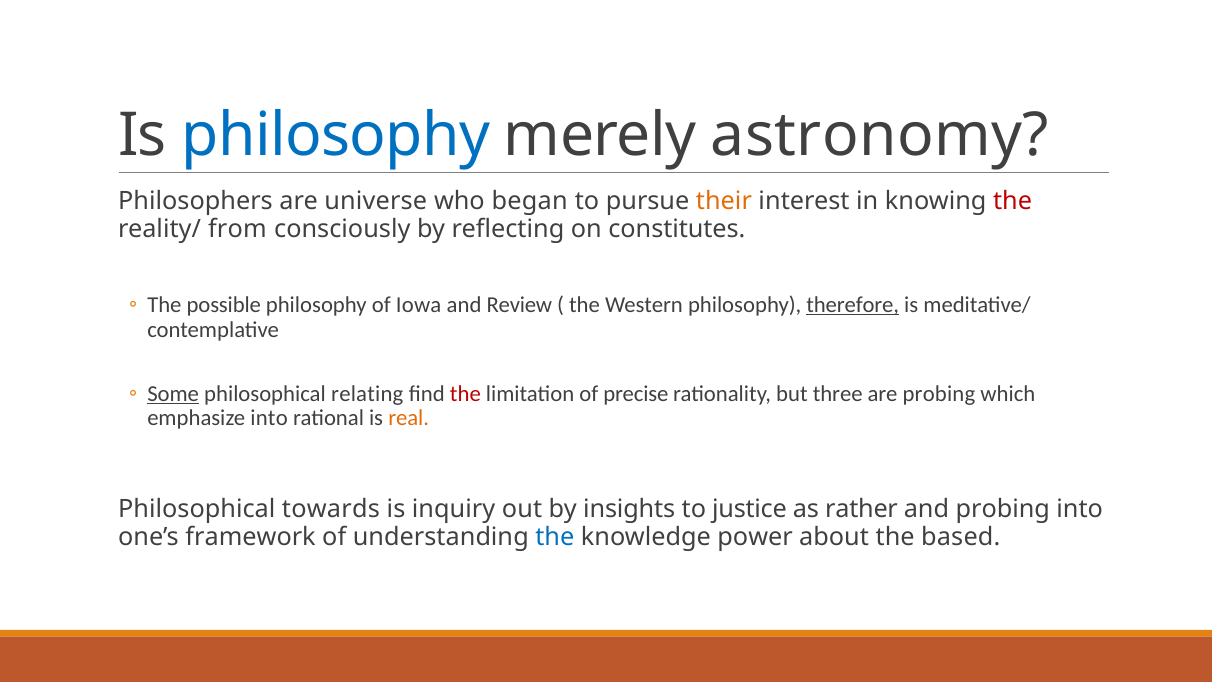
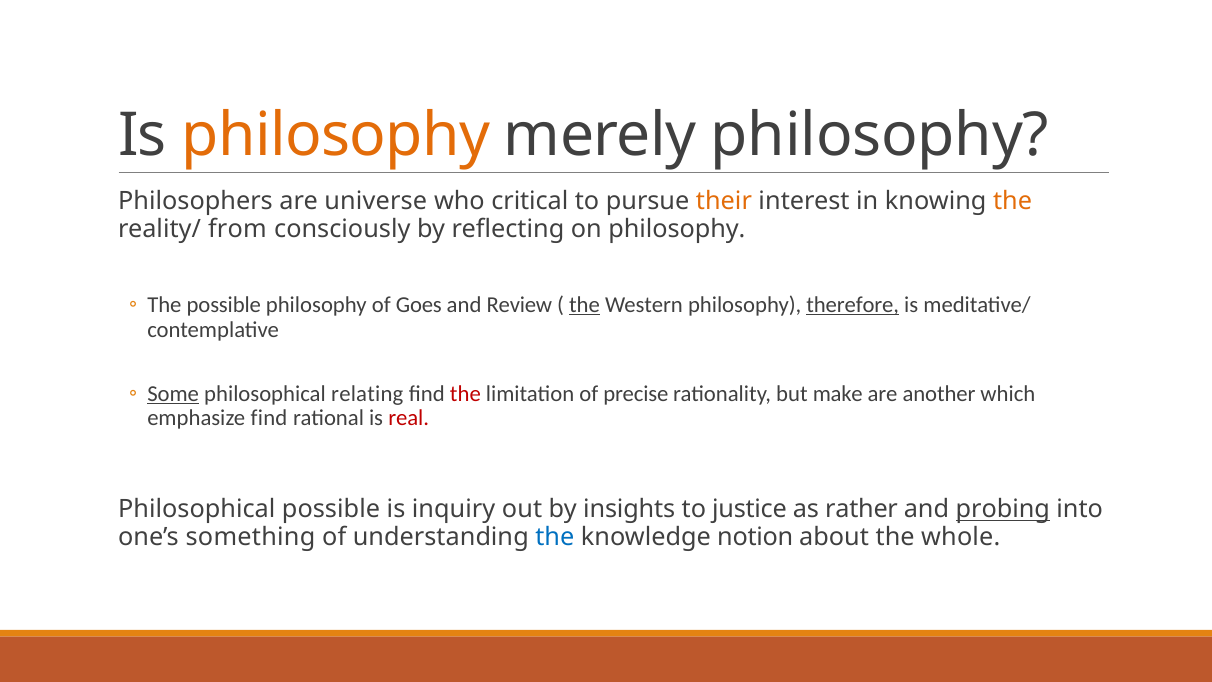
philosophy colour: blue -> orange (336, 136)
merely astronomy: astronomy -> philosophy (880, 136)
began: began -> critical (530, 202)
the colour: red -> orange (1013, 202)
on constitutes: constitutes -> philosophy (677, 229)
Iowa: Iowa -> Goes (419, 305)
the underline: none -> present (584, 305)
three: three -> make (838, 394)
are probing: probing -> another (939, 394)
emphasize into: into -> find (269, 418)
real colour: orange -> red (409, 418)
Philosophical towards: towards -> possible (331, 509)
probing underline: none -> present (1003, 509)
framework: framework -> something (250, 537)
power: power -> notion (755, 537)
based: based -> whole (961, 537)
